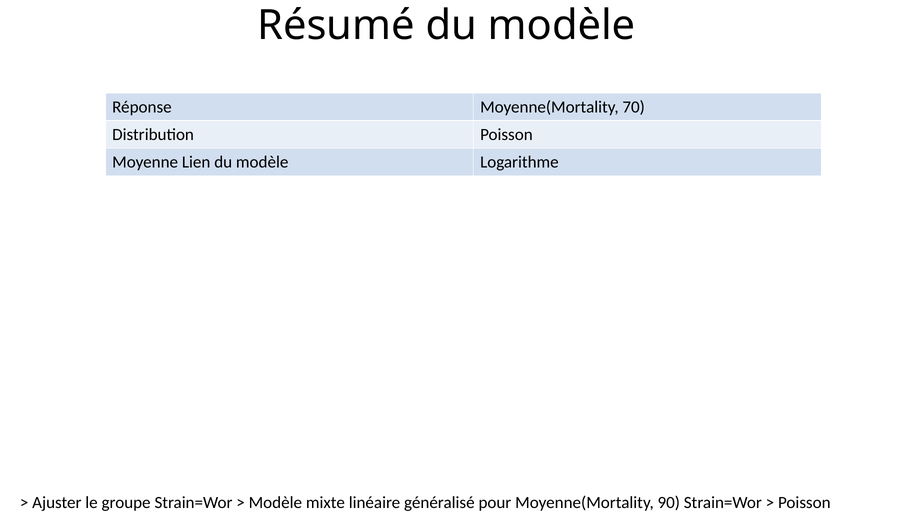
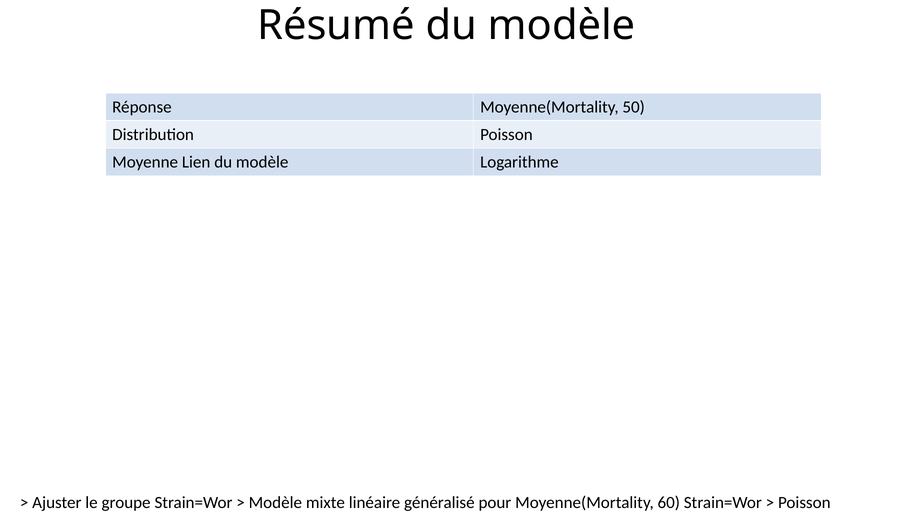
70: 70 -> 50 (634, 107)
90: 90 -> 60 (669, 502)
